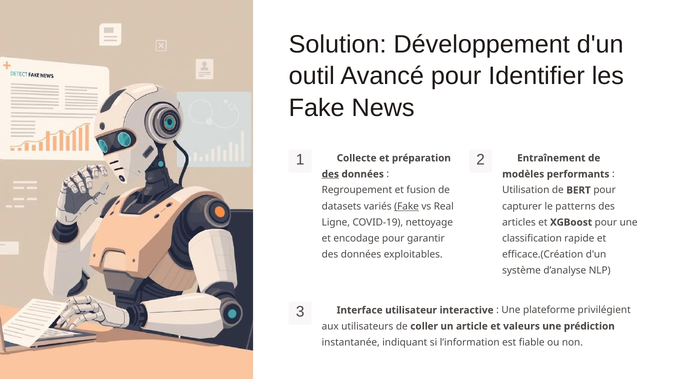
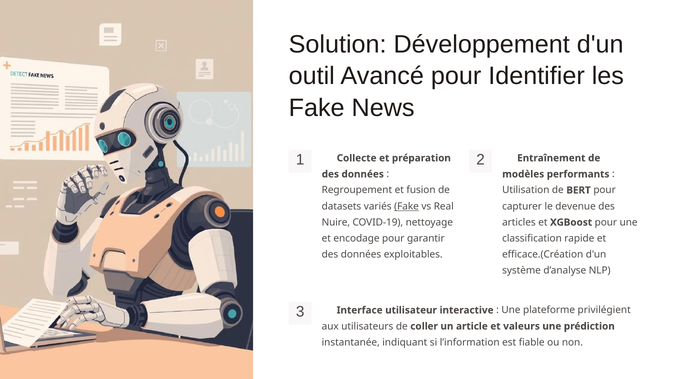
des underline: present -> none (330, 174)
patterns: patterns -> devenue (576, 207)
Ligne: Ligne -> Nuire (336, 223)
